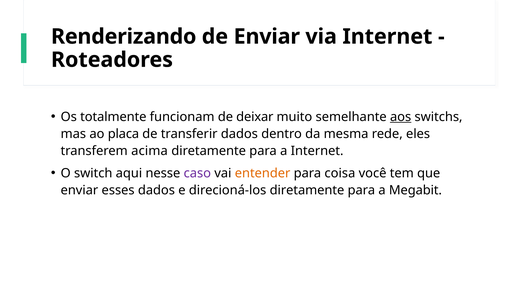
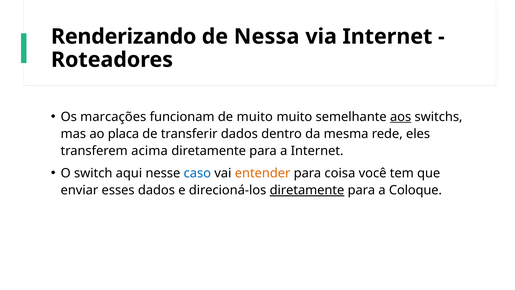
de Enviar: Enviar -> Nessa (267, 37)
totalmente: totalmente -> marcações (113, 117)
de deixar: deixar -> muito (255, 117)
caso colour: purple -> blue (197, 173)
diretamente underline: none -> present (307, 190)
Megabit: Megabit -> Coloque (415, 190)
